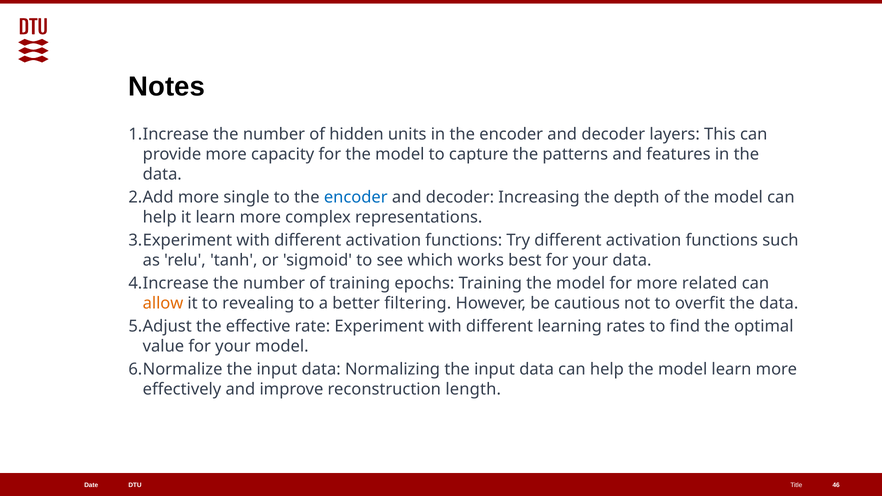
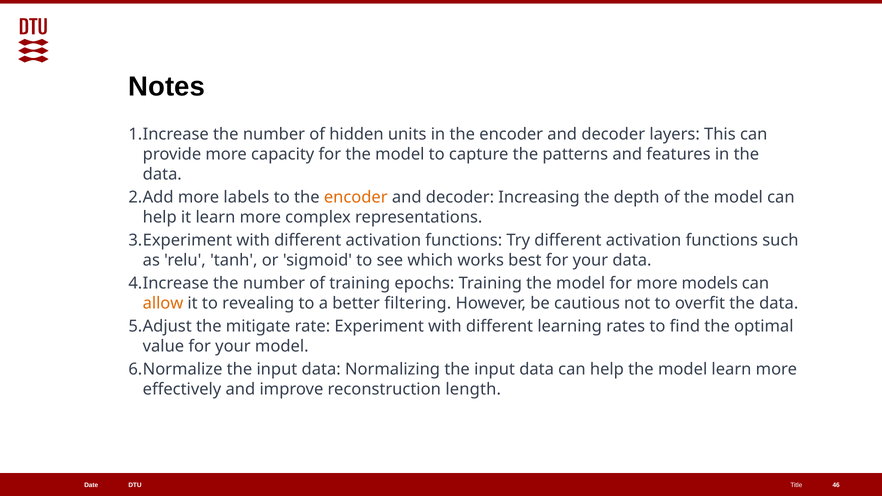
single: single -> labels (246, 197)
encoder colour: blue -> orange (356, 197)
related: related -> models (710, 283)
effective: effective -> mitigate (258, 326)
